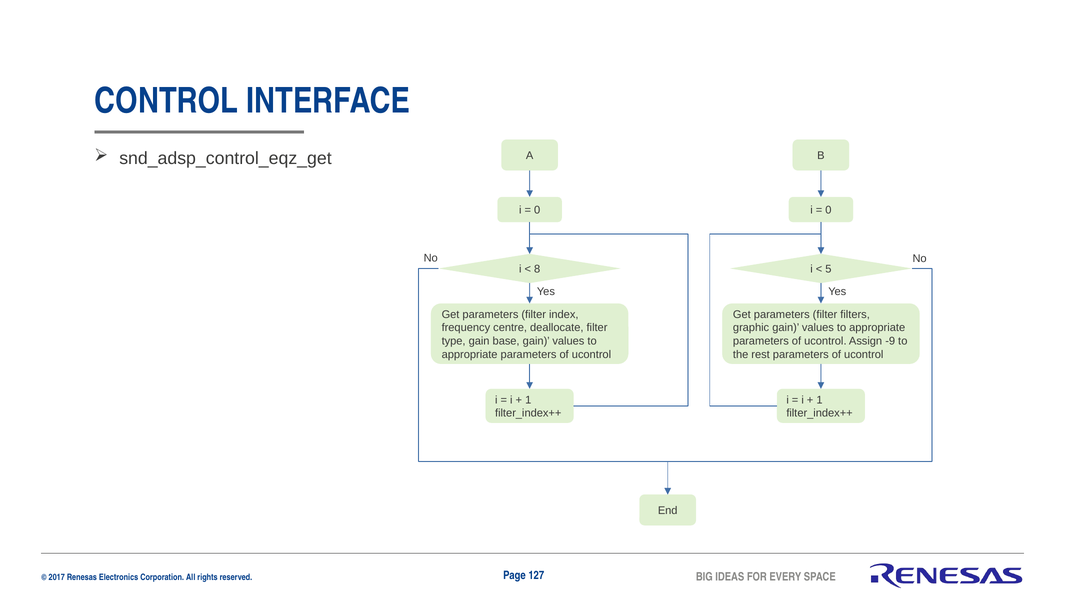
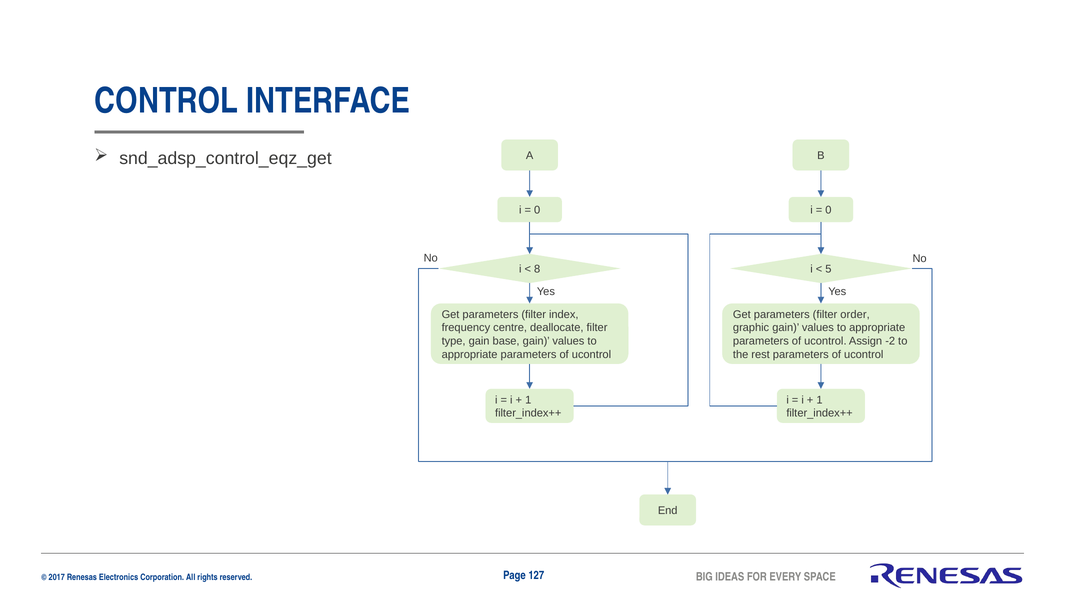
filters: filters -> order (855, 314)
-9: -9 -> -2 (890, 341)
